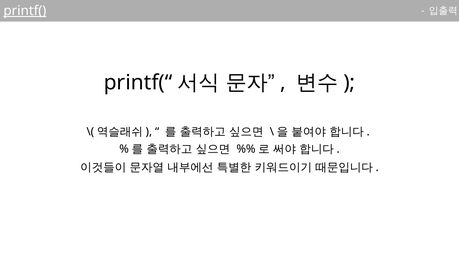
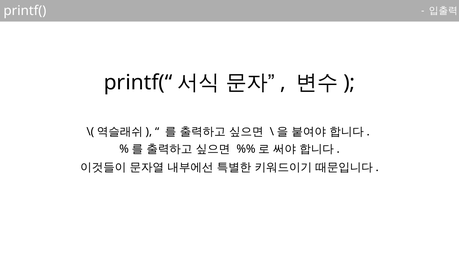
printf( underline: present -> none (25, 11)
